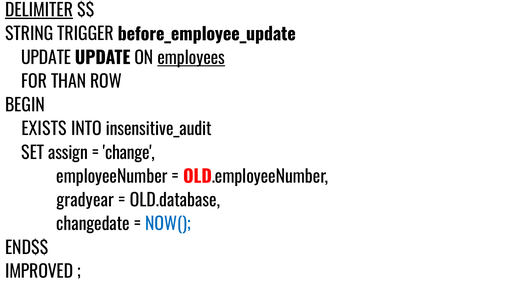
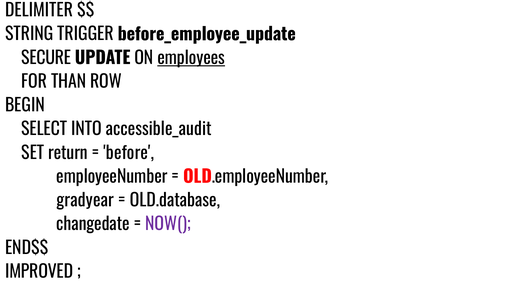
DELIMITER underline: present -> none (39, 11)
UPDATE: UPDATE -> SECURE (46, 58)
EXISTS: EXISTS -> SELECT (44, 129)
insensitive_audit: insensitive_audit -> accessible_audit (159, 129)
assign: assign -> return (68, 153)
change: change -> before (129, 153)
NOW( colour: blue -> purple (168, 224)
